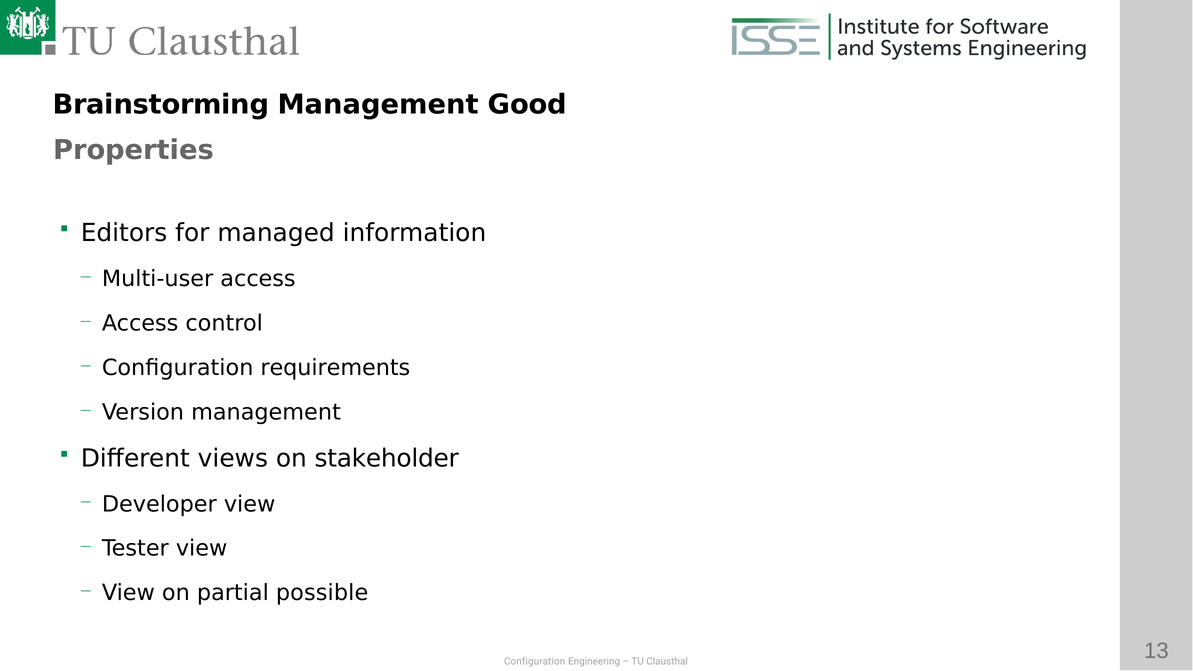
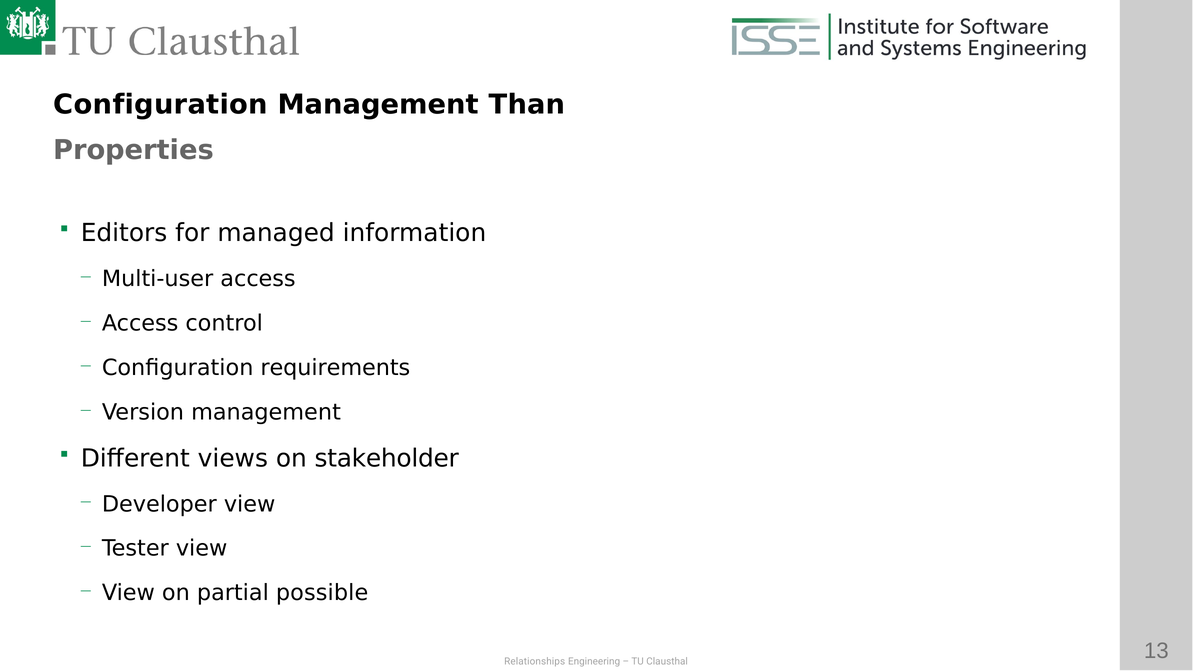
Brainstorming: Brainstorming -> Configuration (161, 105)
Good: Good -> Than (527, 105)
Configuration: Configuration -> Relationships (535, 661)
